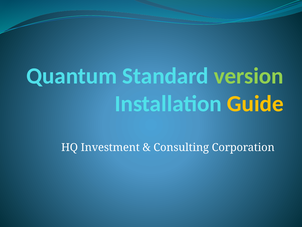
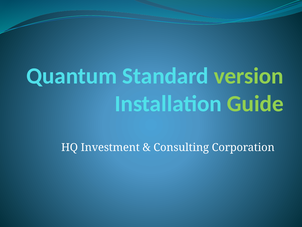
Guide colour: yellow -> light green (255, 104)
